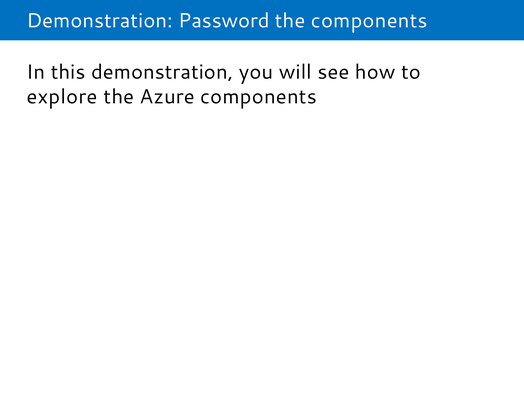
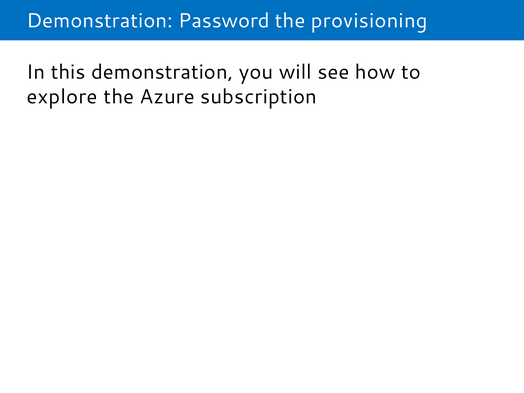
the components: components -> provisioning (369, 21)
Azure components: components -> subscription (259, 97)
